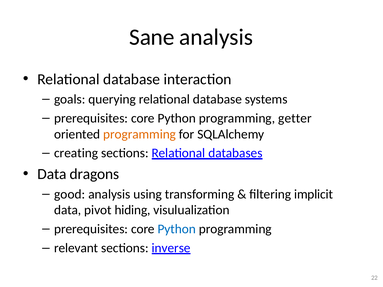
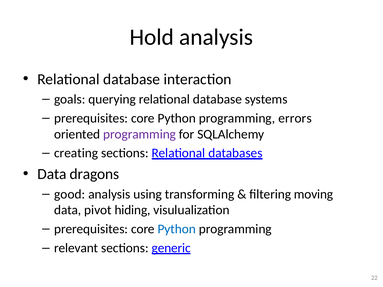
Sane: Sane -> Hold (152, 37)
getter: getter -> errors (295, 118)
programming colour: orange -> purple (140, 134)
implicit: implicit -> moving (314, 194)
inverse: inverse -> generic (171, 248)
